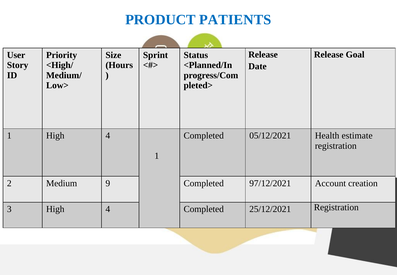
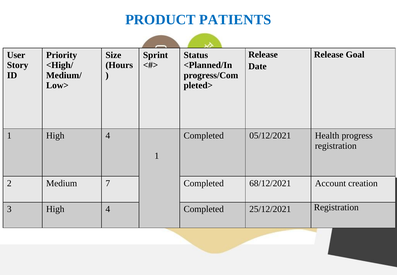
estimate: estimate -> progress (357, 136)
9: 9 -> 7 (108, 183)
97/12/2021: 97/12/2021 -> 68/12/2021 (270, 183)
